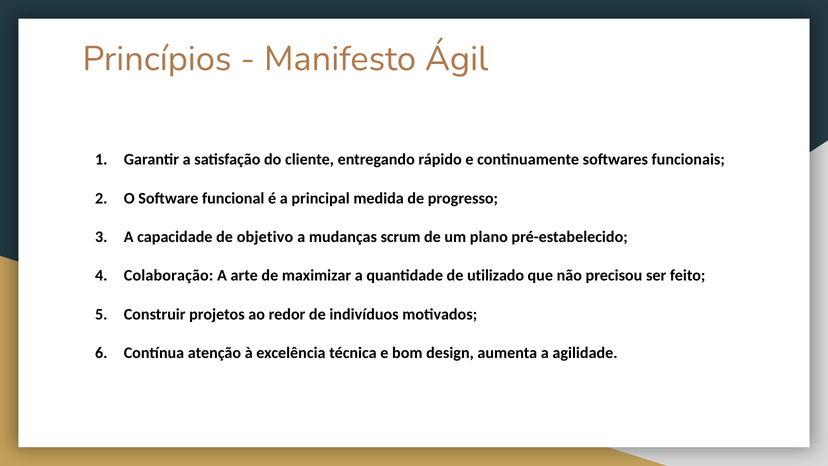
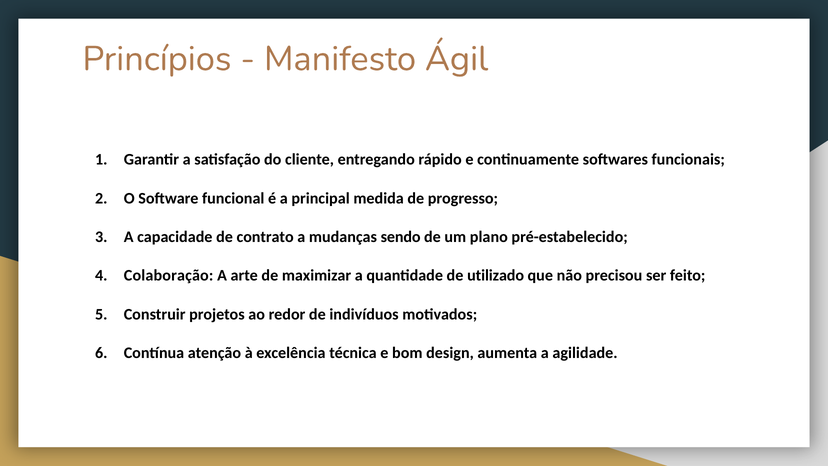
objetivo: objetivo -> contrato (265, 237)
scrum: scrum -> sendo (401, 237)
